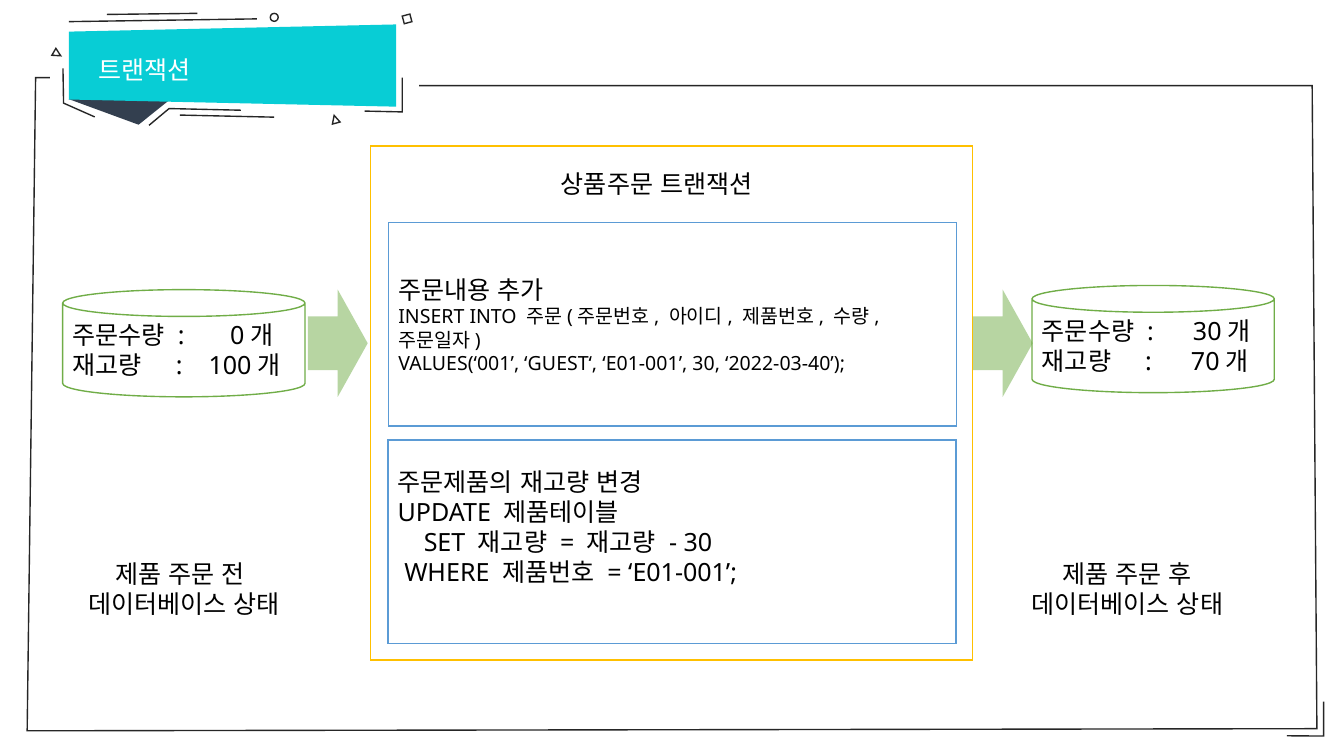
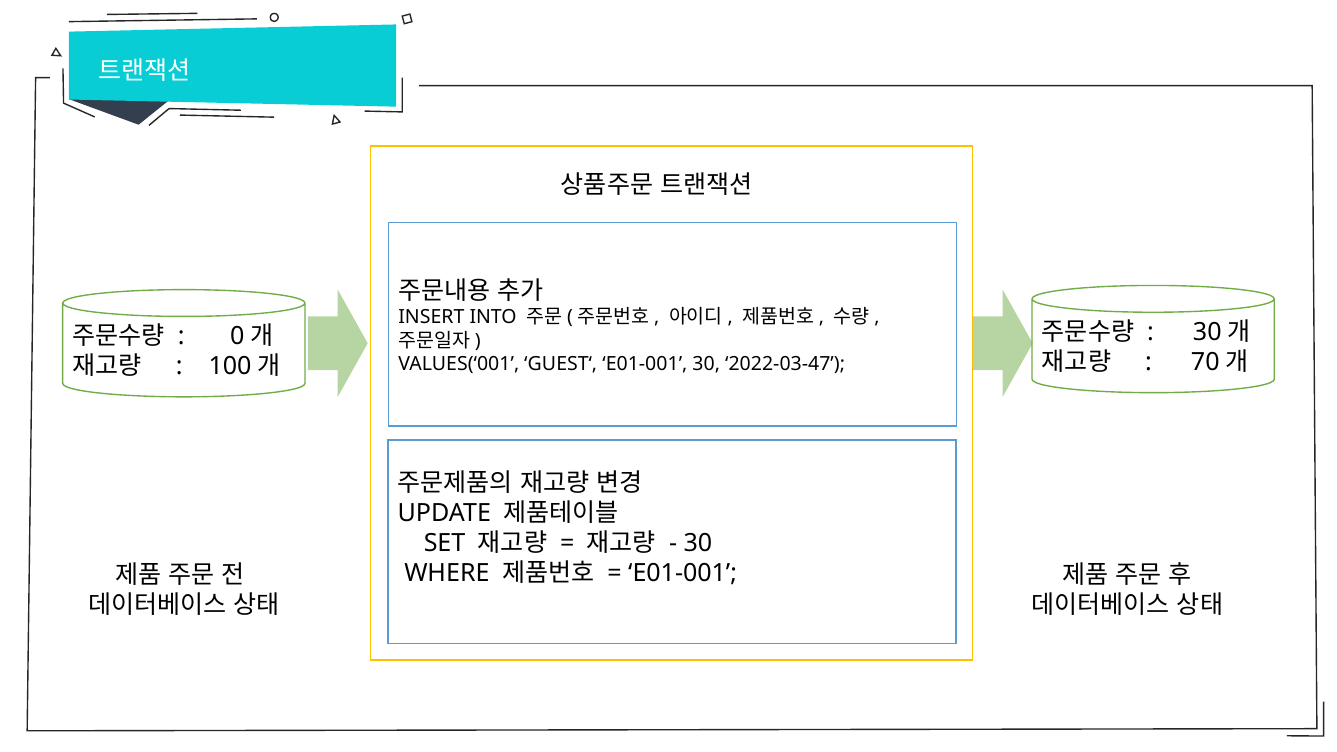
2022-03-40: 2022-03-40 -> 2022-03-47 (785, 364)
